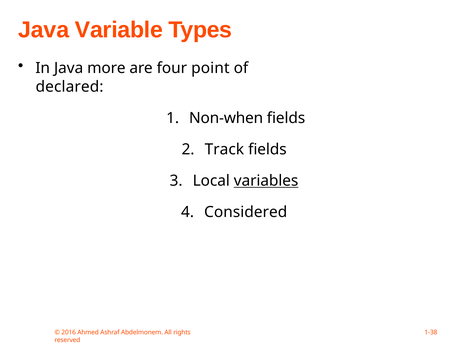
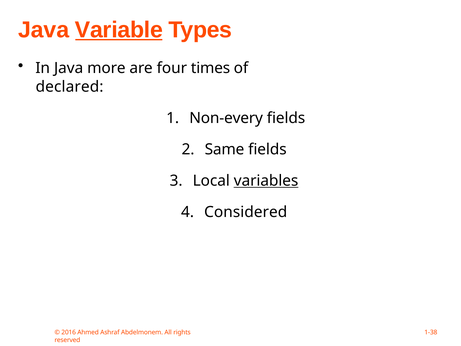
Variable underline: none -> present (119, 30)
point: point -> times (211, 68)
Non-when: Non-when -> Non-every (226, 118)
Track: Track -> Same (225, 149)
